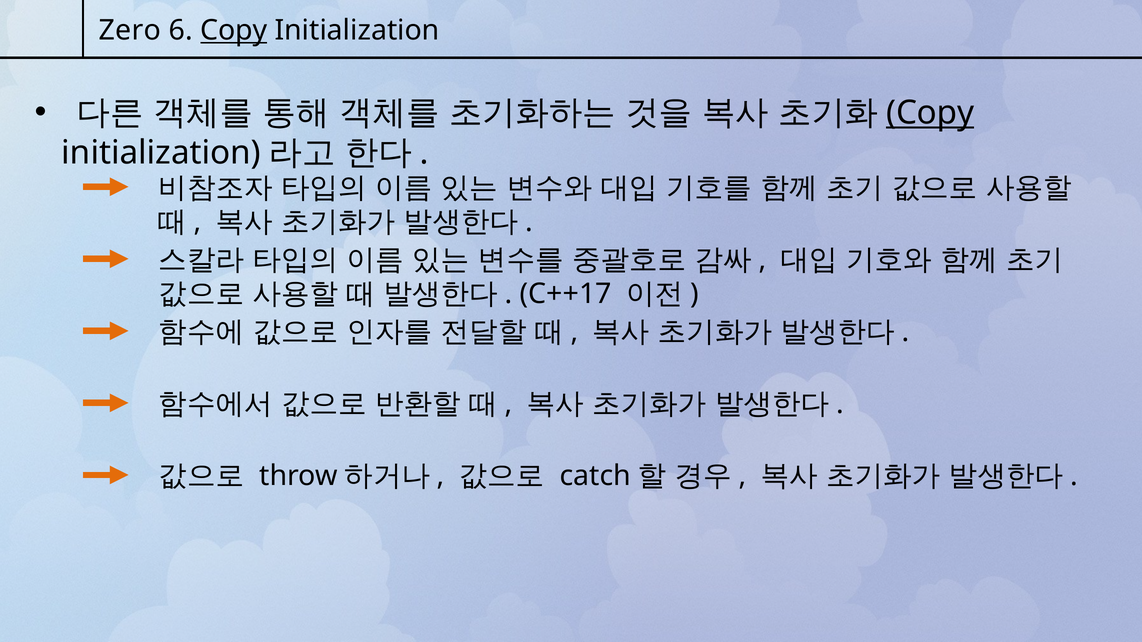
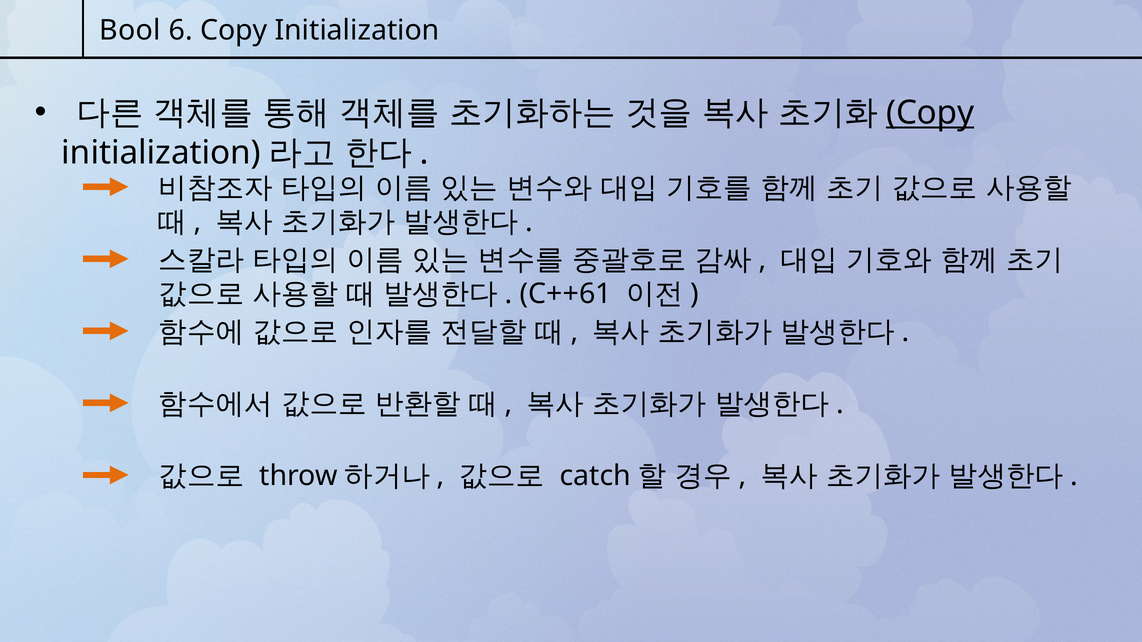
Zero: Zero -> Bool (130, 31)
Copy underline: present -> none (234, 31)
C++17: C++17 -> C++61 (566, 294)
